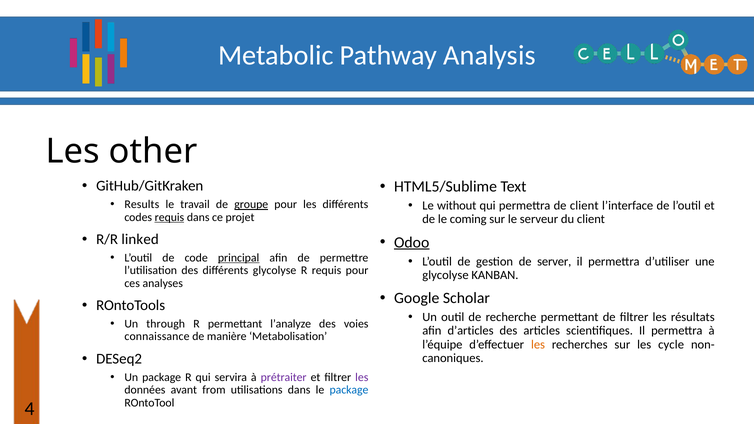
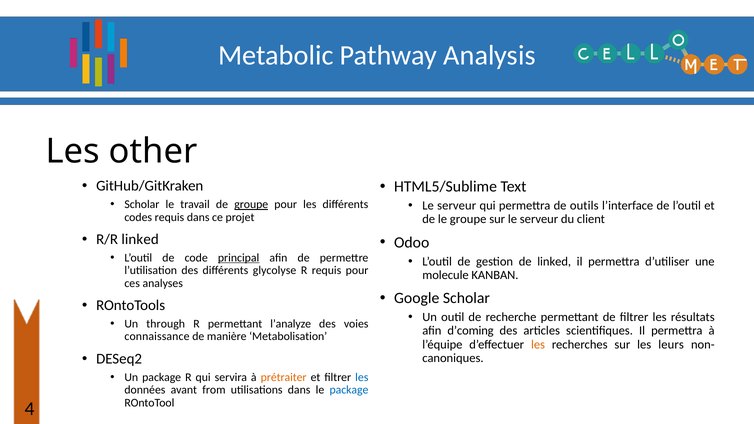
Results: Results -> Scholar (142, 204)
without: without -> serveur (457, 206)
de client: client -> outils (584, 206)
requis underline: present -> none (169, 217)
le coming: coming -> groupe (468, 219)
Odoo underline: present -> none (412, 242)
de server: server -> linked (554, 262)
glycolyse: glycolyse -> molecule (446, 275)
d’articles: d’articles -> d’coming (471, 331)
cycle: cycle -> leurs (671, 344)
prétraiter colour: purple -> orange (284, 377)
les colour: purple -> blue (362, 377)
